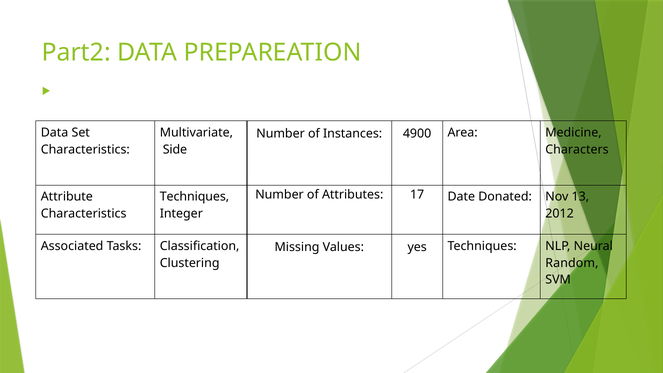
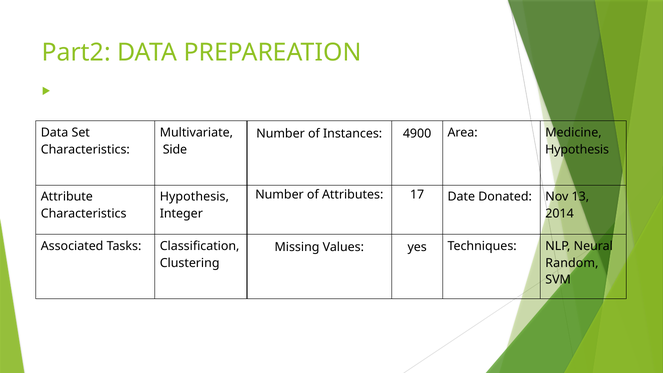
Characters: Characters -> Hypothesis (577, 149)
Techniques: Techniques -> Hypothesis (194, 197)
2012: 2012 -> 2014 (560, 214)
